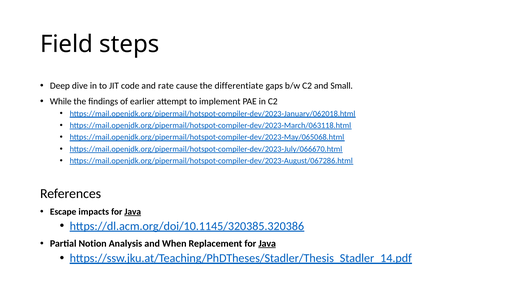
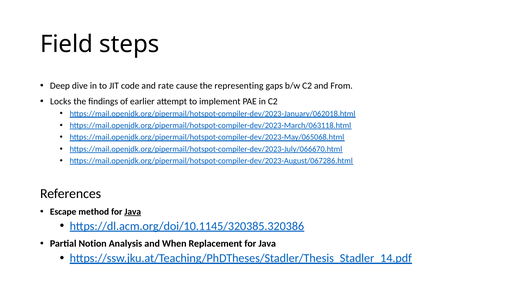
differentiate: differentiate -> representing (239, 86)
Small: Small -> From (342, 86)
While: While -> Locks (61, 101)
impacts: impacts -> method (94, 212)
Java underline: present -> none (267, 243)
